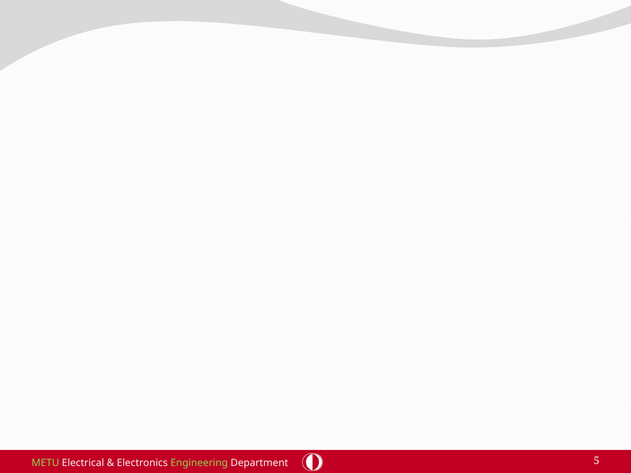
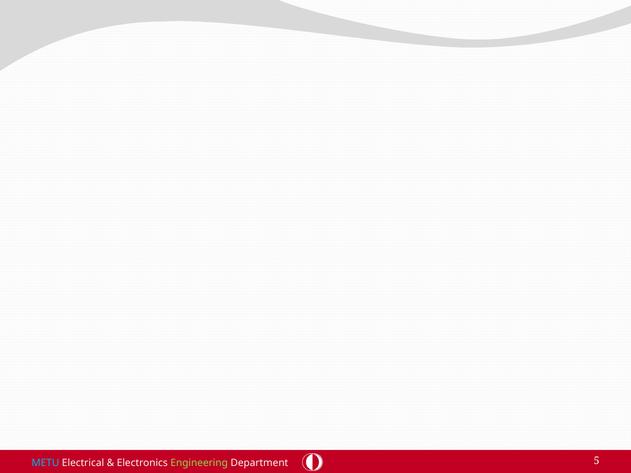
METU colour: light green -> light blue (45, 463)
